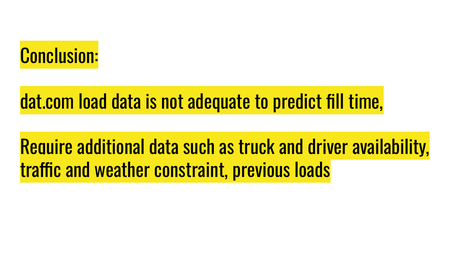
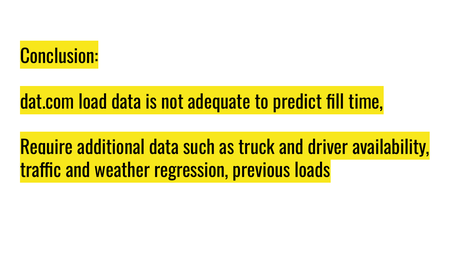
constraint: constraint -> regression (191, 171)
